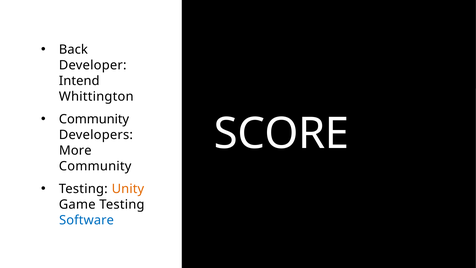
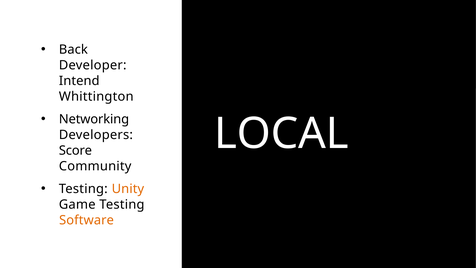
Community: Community -> Networking (94, 119)
SCORE: SCORE -> LOCAL (281, 134)
More: More -> Score (75, 151)
Software colour: blue -> orange (87, 220)
